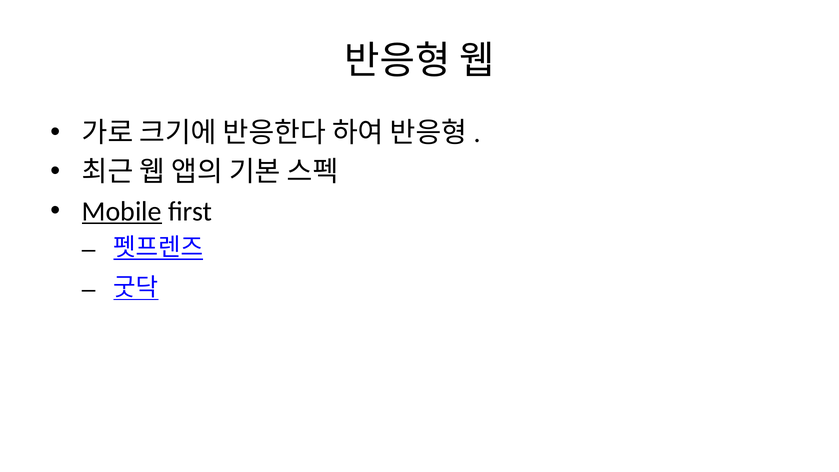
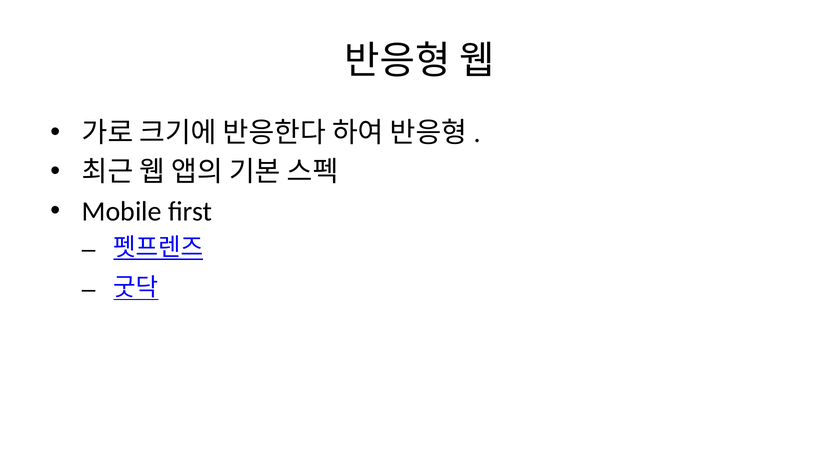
Mobile underline: present -> none (122, 211)
